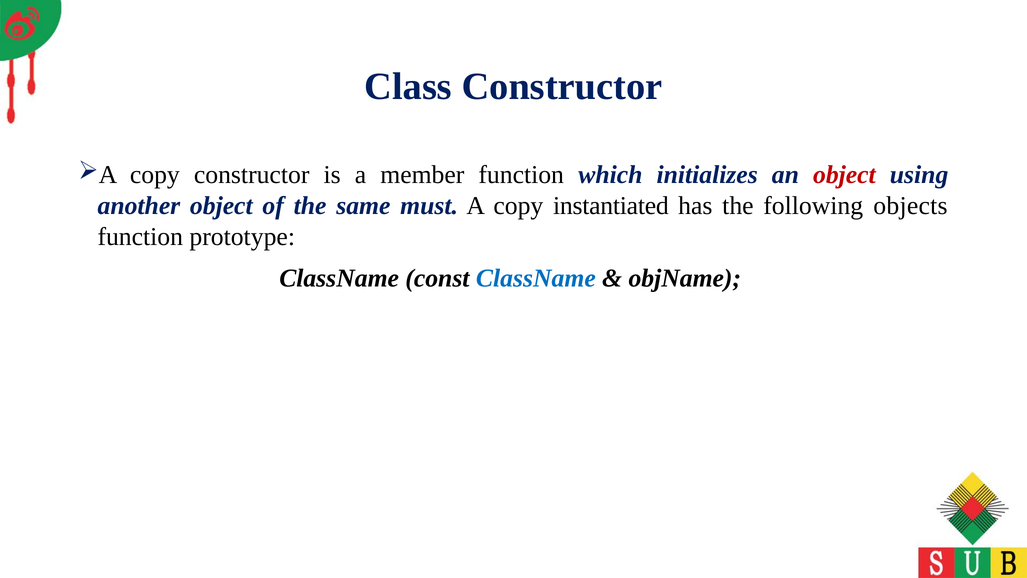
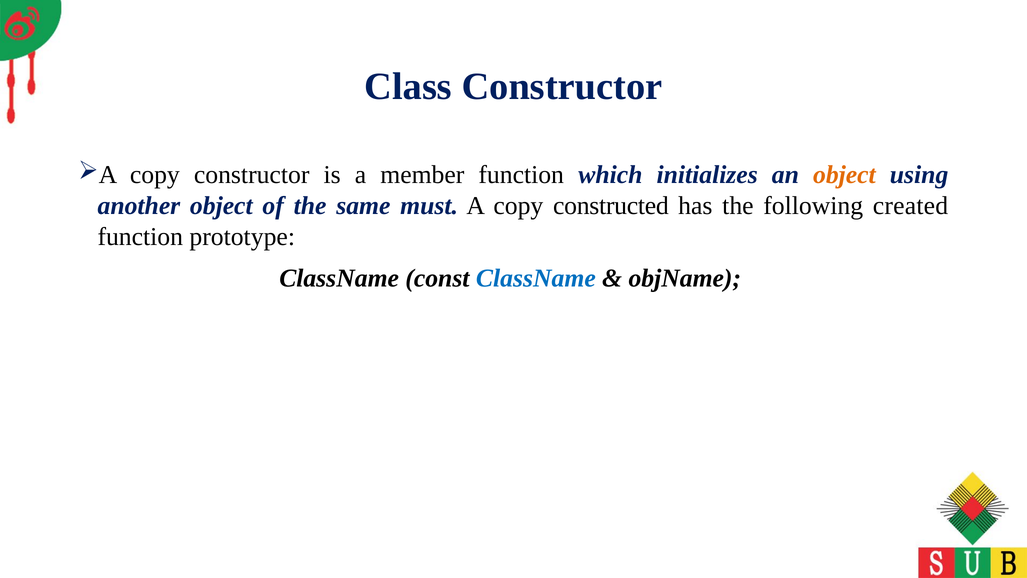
object colour: red -> orange (844, 175)
instantiated: instantiated -> constructed (611, 206)
objects: objects -> created (910, 206)
